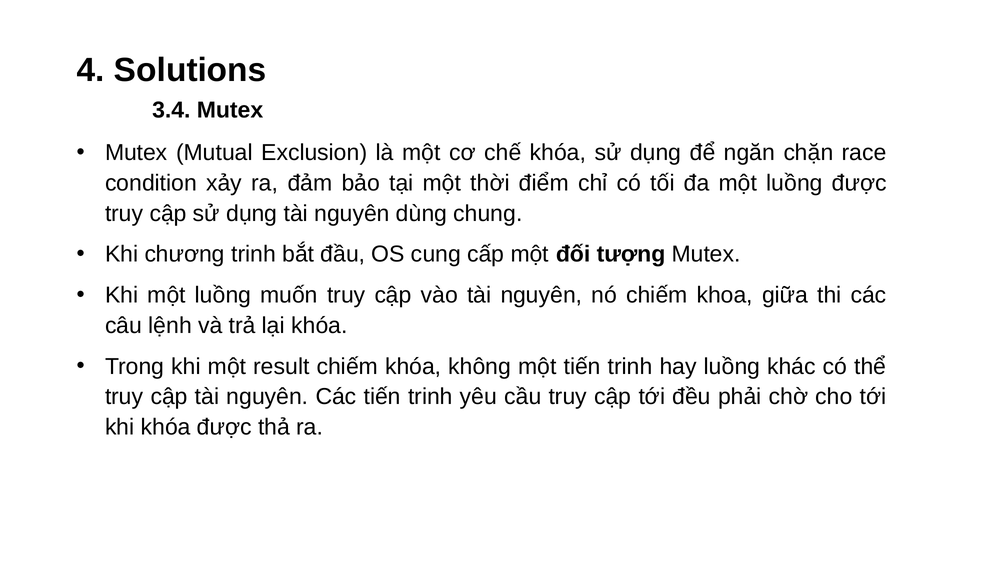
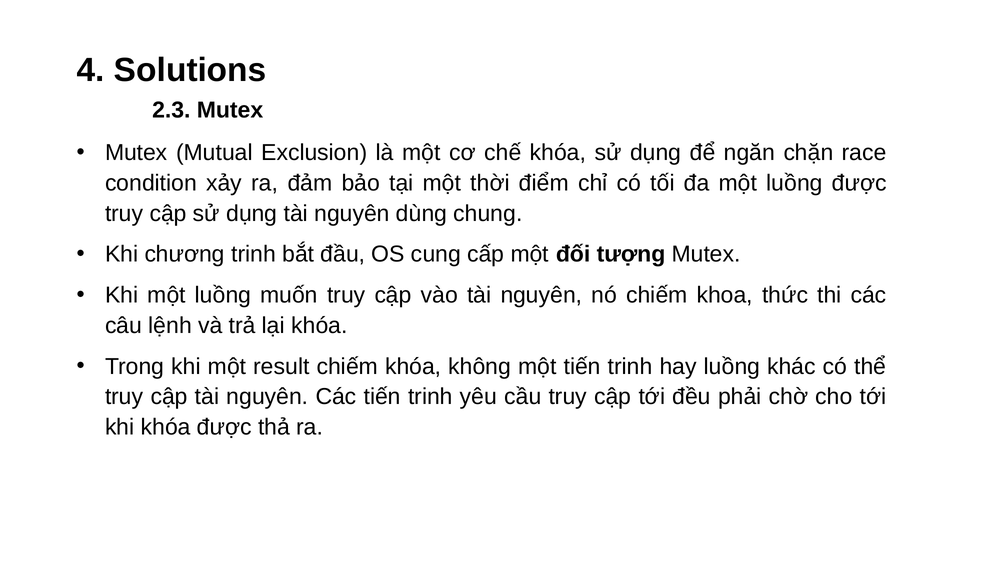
3.4: 3.4 -> 2.3 (171, 110)
giữa: giữa -> thức (785, 295)
